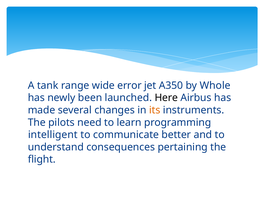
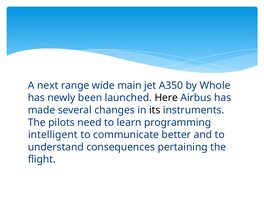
tank: tank -> next (48, 85)
error: error -> main (130, 85)
its colour: orange -> black (155, 110)
